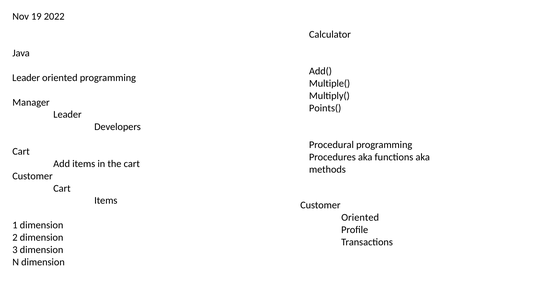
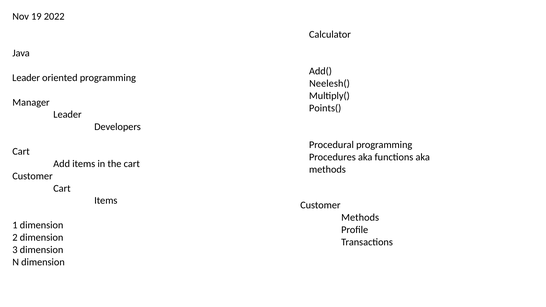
Multiple(: Multiple( -> Neelesh( (330, 83)
Oriented: Oriented -> Methods (360, 218)
